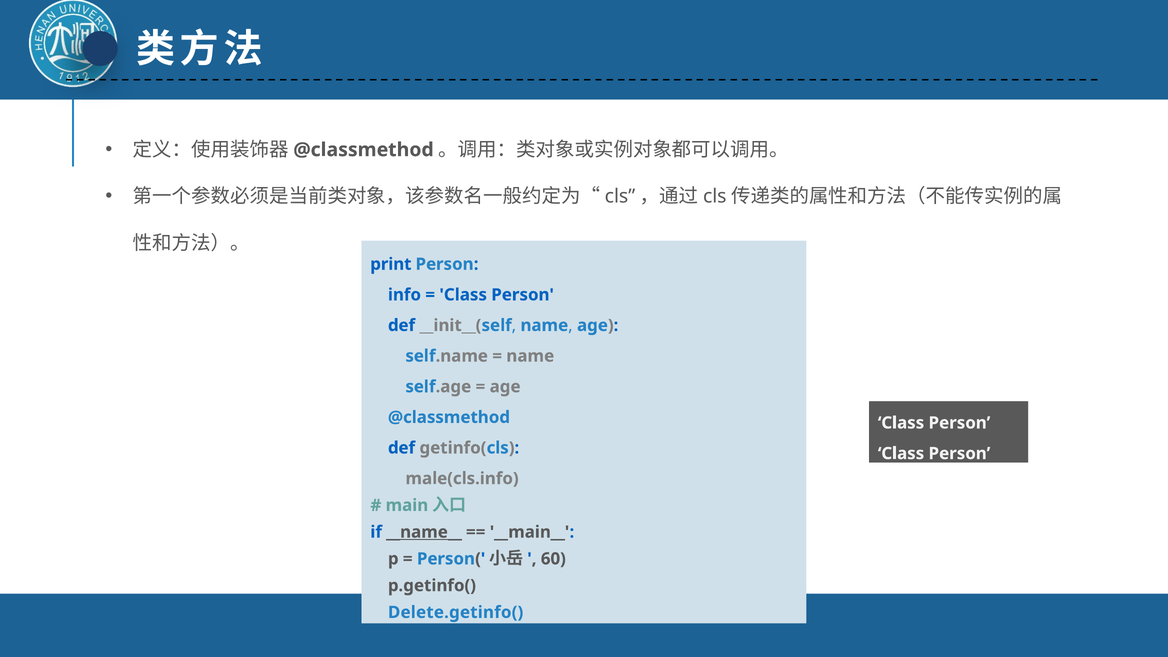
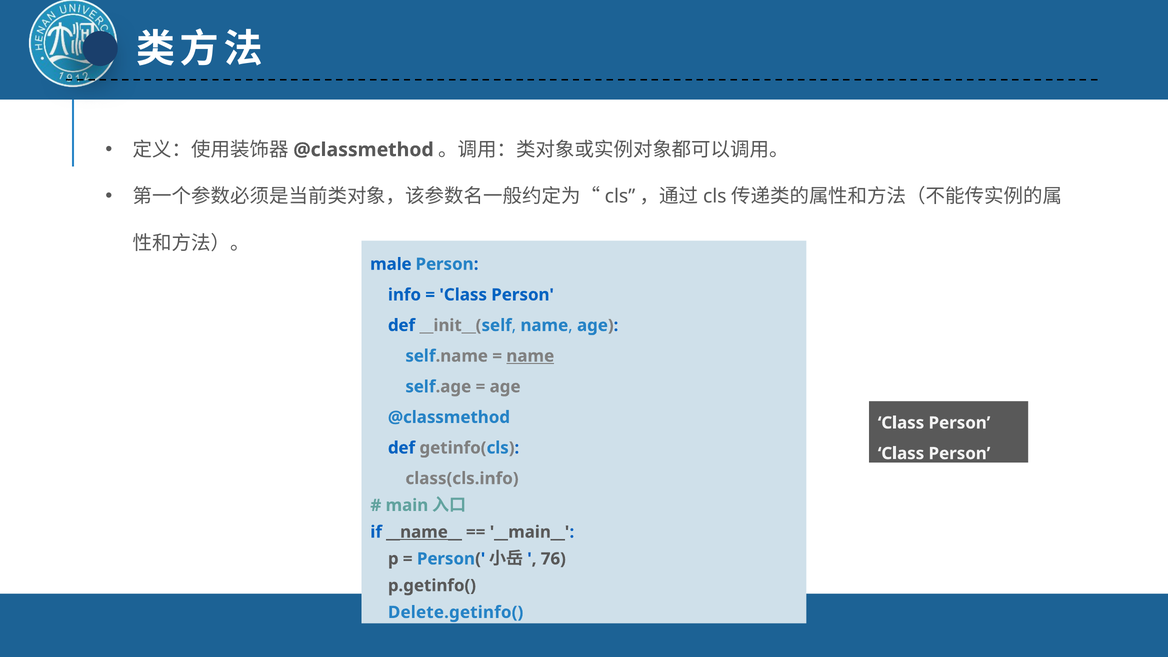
print: print -> male (391, 264)
name underline: none -> present (530, 356)
male(cls.info: male(cls.info -> class(cls.info (462, 479)
60: 60 -> 76 (553, 559)
